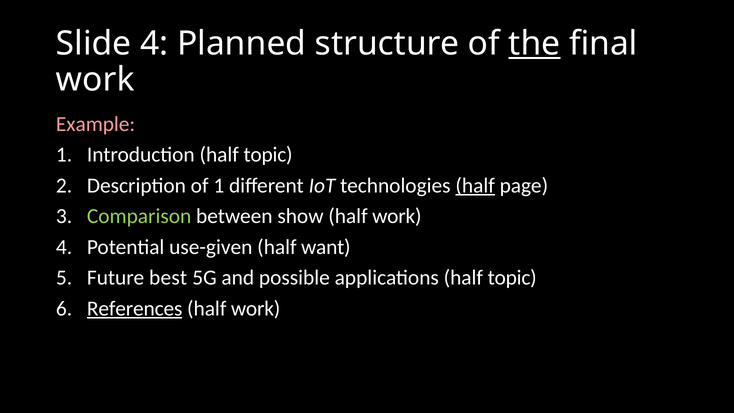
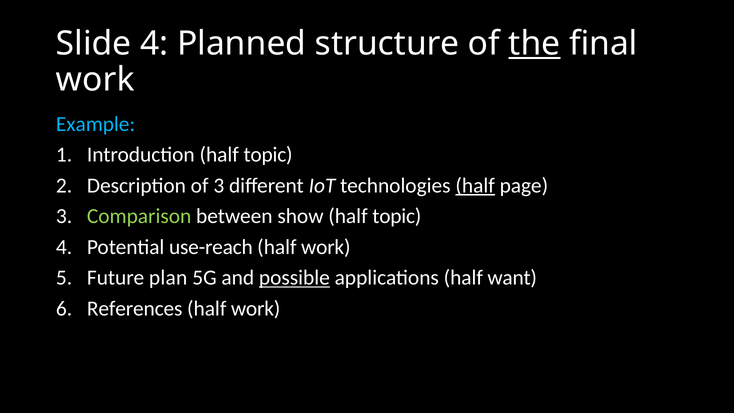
Example colour: pink -> light blue (96, 124)
of 1: 1 -> 3 (219, 186)
work: work -> topic (397, 216)
use-given: use-given -> use-reach (211, 247)
want: want -> work (326, 247)
best: best -> plan (168, 278)
possible underline: none -> present (294, 278)
applications half topic: topic -> want (512, 278)
References underline: present -> none (135, 308)
